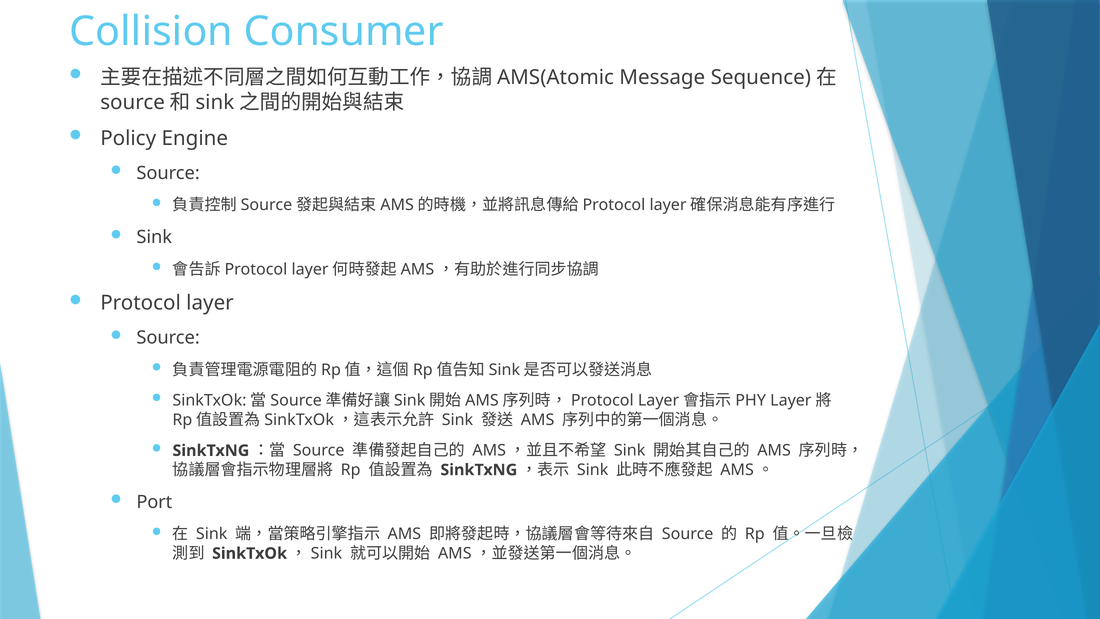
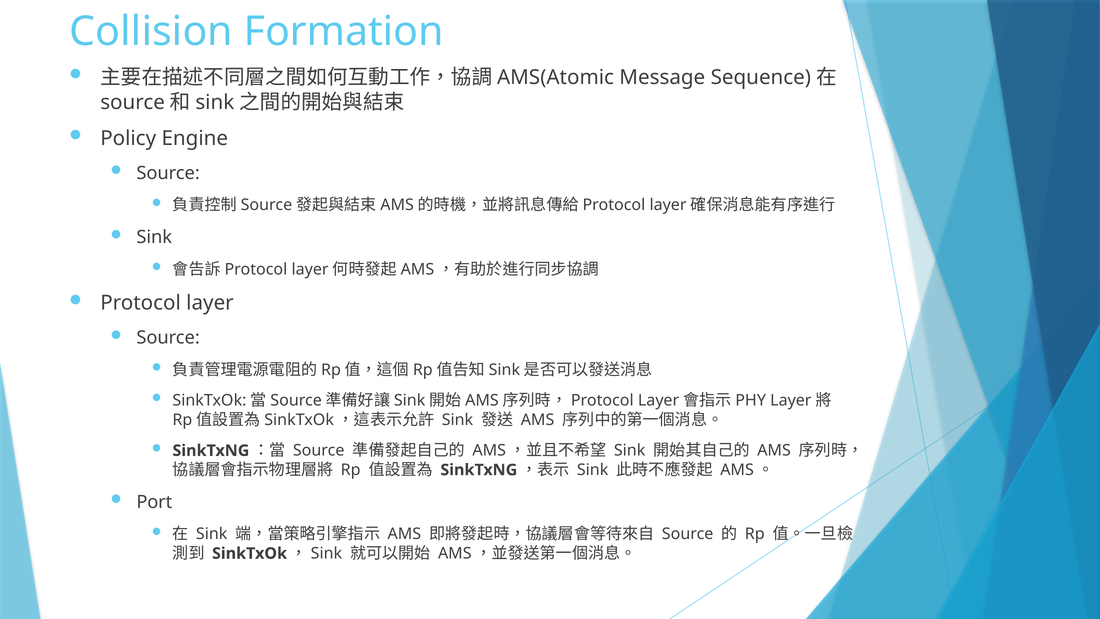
Consumer: Consumer -> Formation (344, 32)
